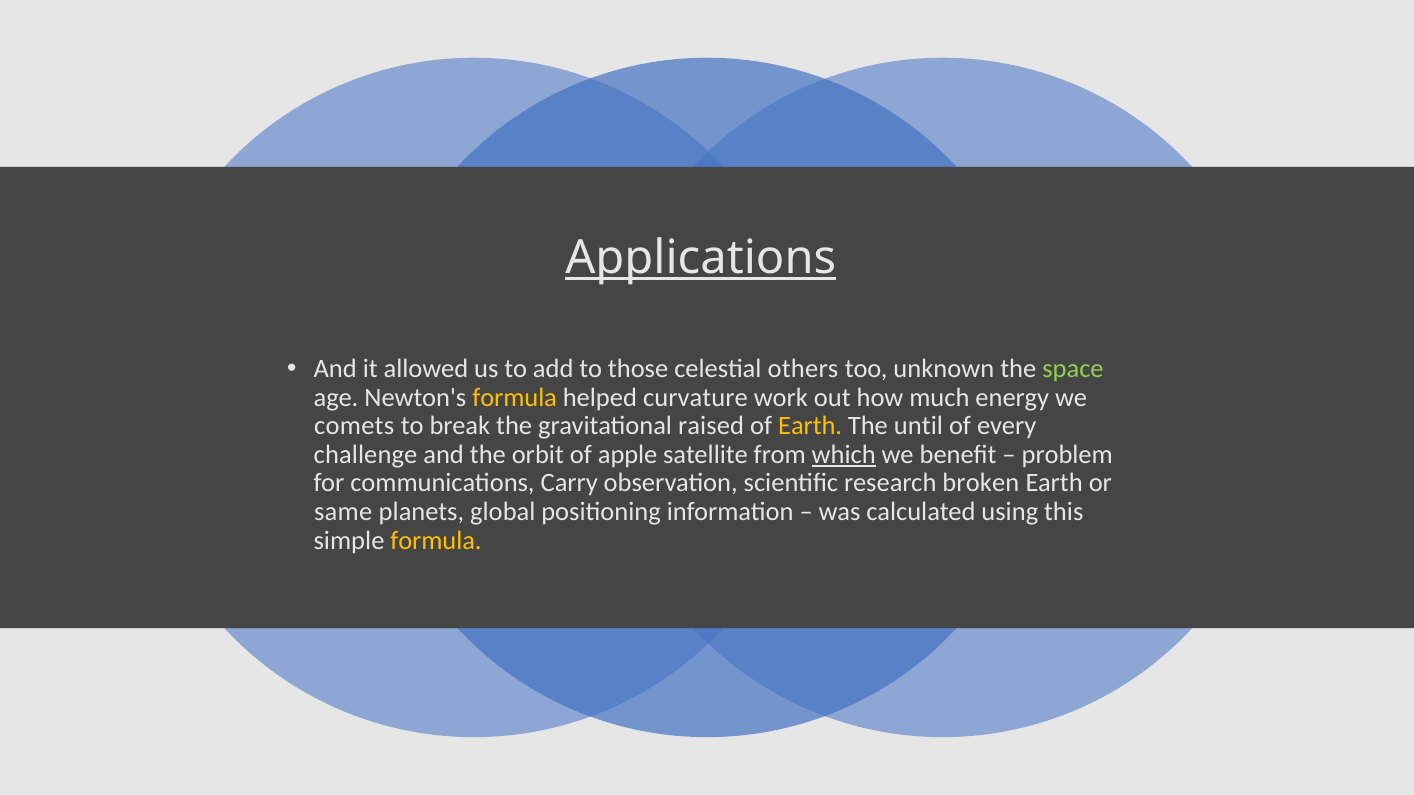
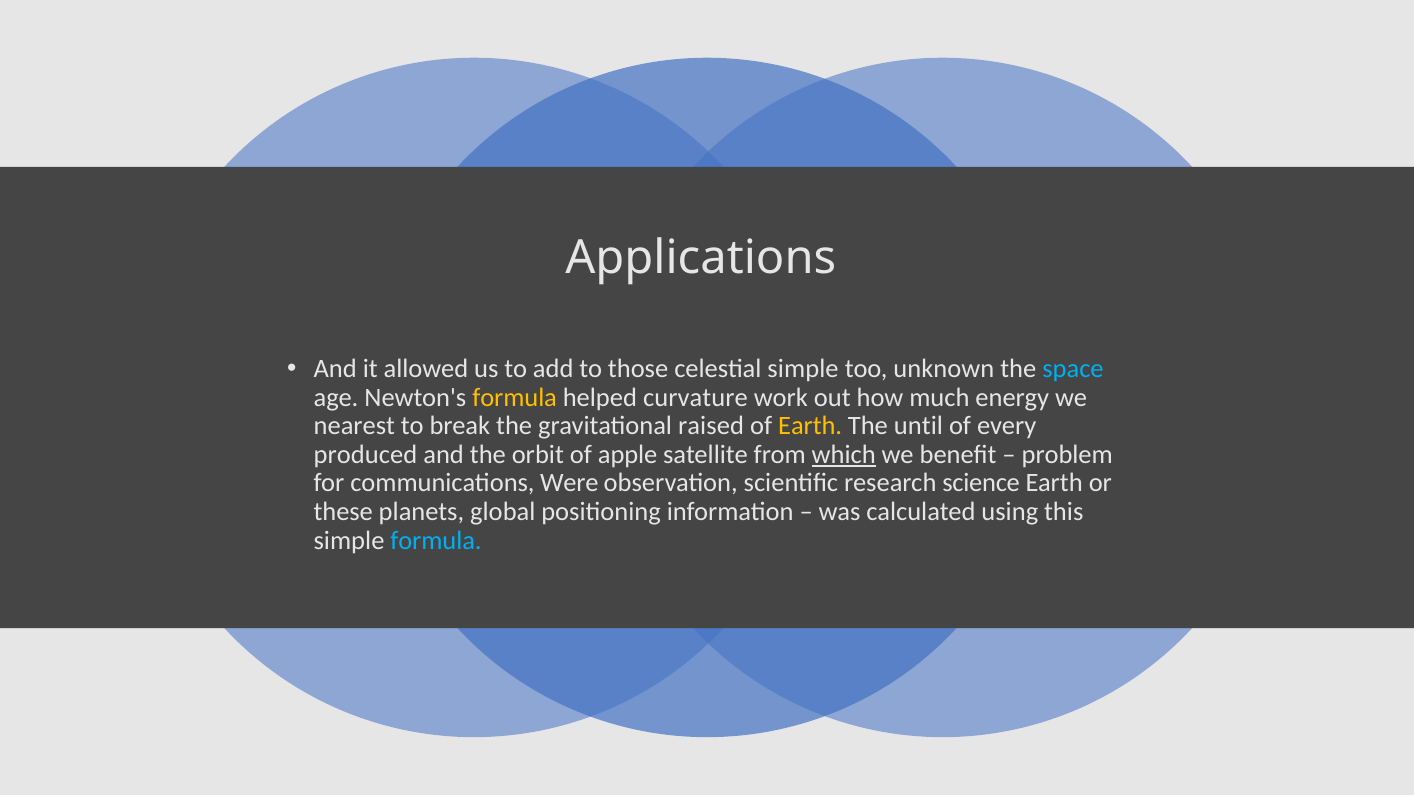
Applications underline: present -> none (701, 258)
celestial others: others -> simple (803, 369)
space colour: light green -> light blue (1073, 369)
comets: comets -> nearest (354, 426)
challenge: challenge -> produced (366, 455)
Carry: Carry -> Were (569, 483)
broken: broken -> science (981, 483)
same: same -> these (343, 512)
formula colour: yellow -> light blue (436, 541)
